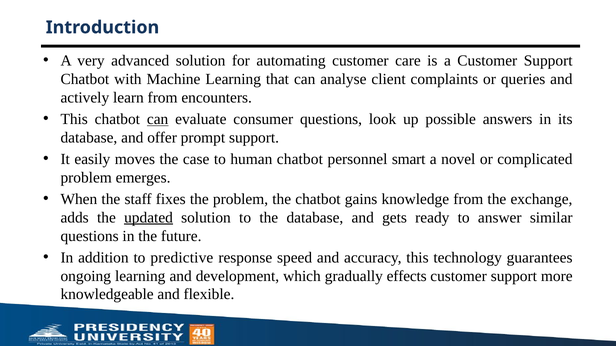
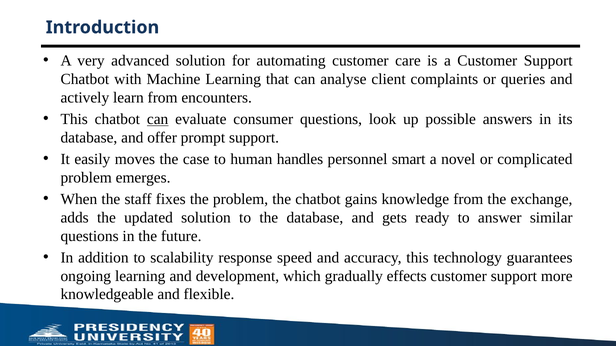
human chatbot: chatbot -> handles (300, 159)
updated underline: present -> none (149, 218)
predictive: predictive -> scalability (182, 258)
